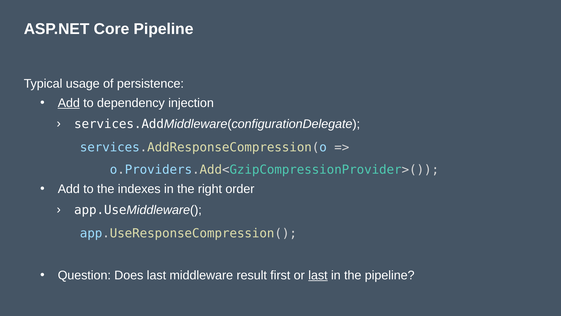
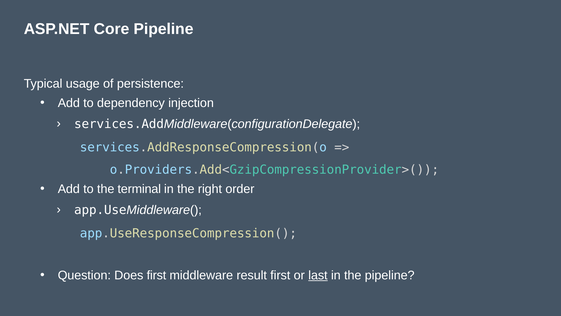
Add underline: present -> none (69, 103)
indexes: indexes -> terminal (139, 189)
Does last: last -> first (156, 275)
